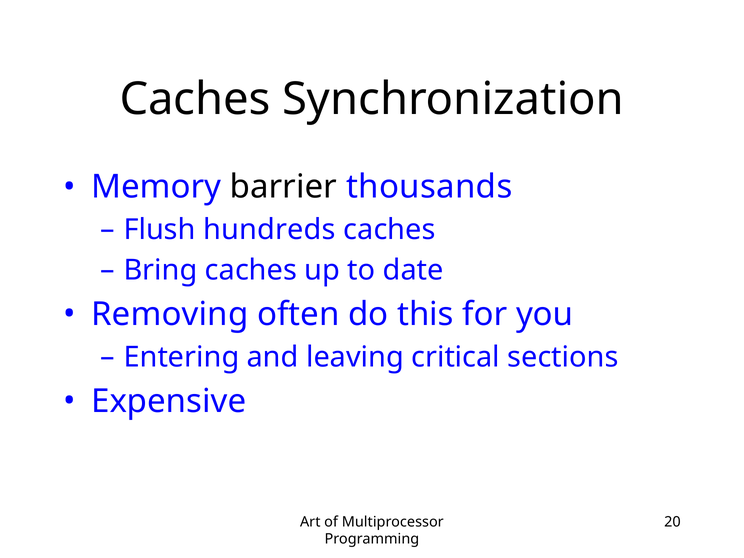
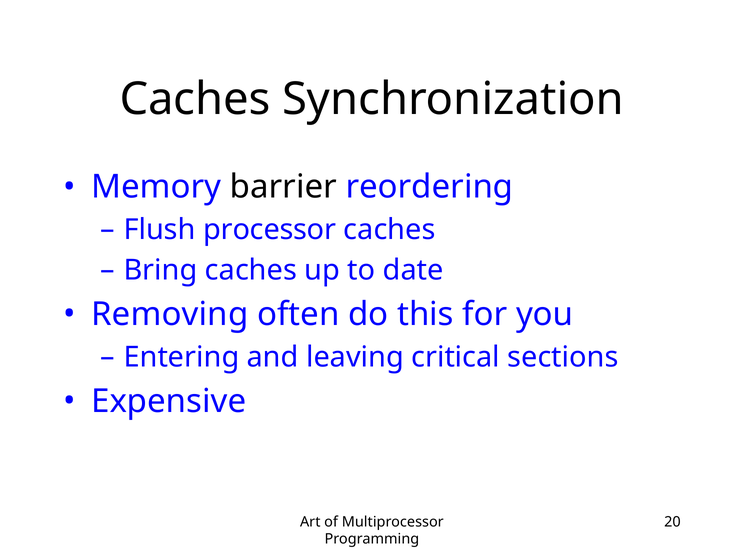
thousands: thousands -> reordering (429, 187)
hundreds: hundreds -> processor (270, 230)
